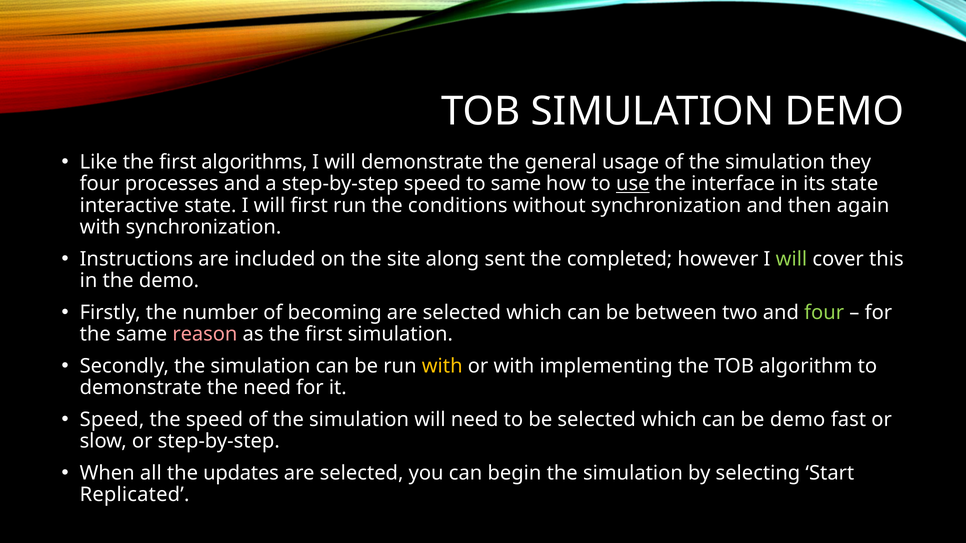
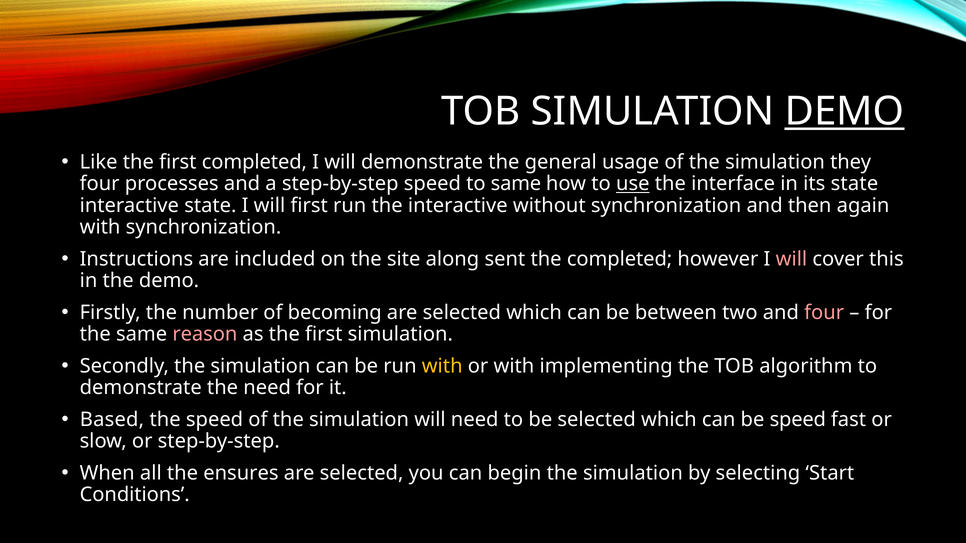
DEMO underline: none -> present (844, 112)
first algorithms: algorithms -> completed (254, 162)
the conditions: conditions -> interactive (458, 206)
will colour: light green -> pink (791, 259)
four colour: light green -> pink (824, 313)
Speed: Speed -> Based (112, 420)
be demo: demo -> speed (798, 420)
updates: updates -> ensures (241, 473)
Replicated: Replicated -> Conditions (135, 495)
